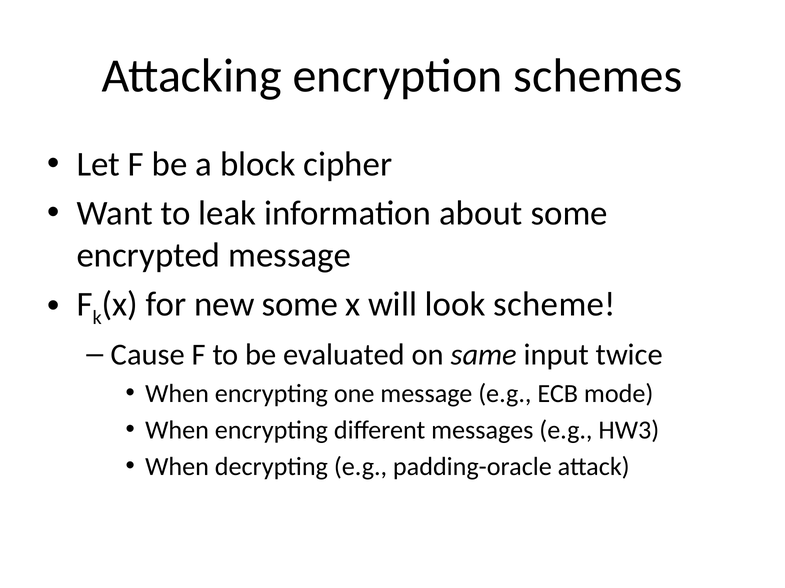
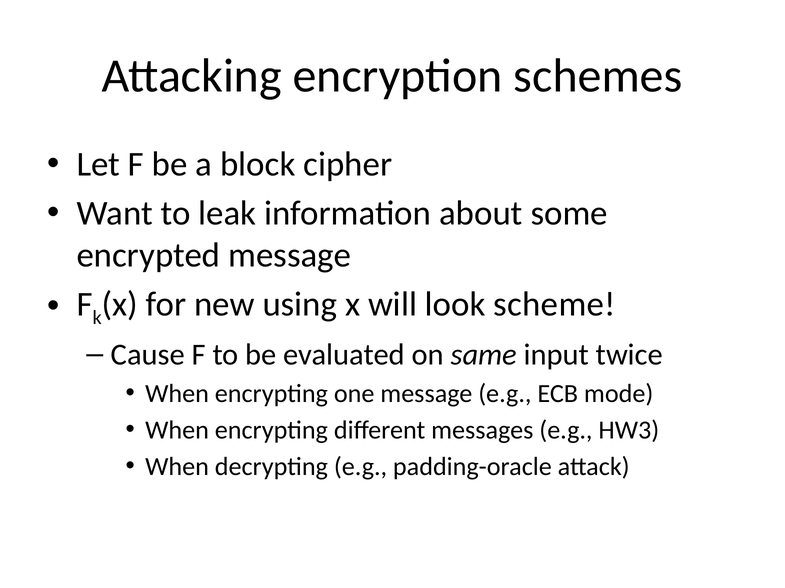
new some: some -> using (300, 304)
